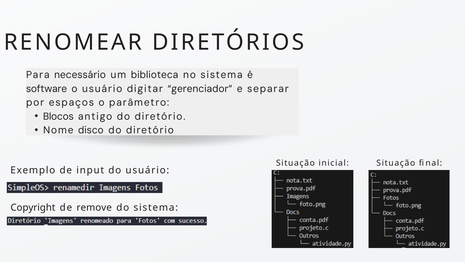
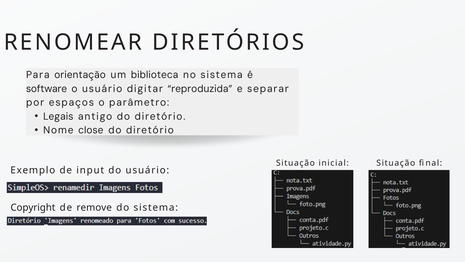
necessário: necessário -> orientação (80, 75)
gerenciador: gerenciador -> reproduzida (200, 89)
Blocos: Blocos -> Legais (58, 116)
disco: disco -> close (91, 130)
